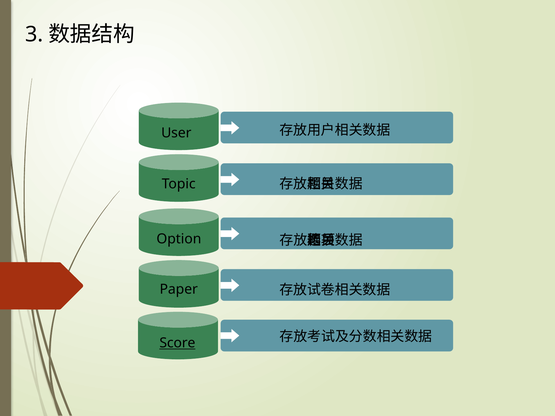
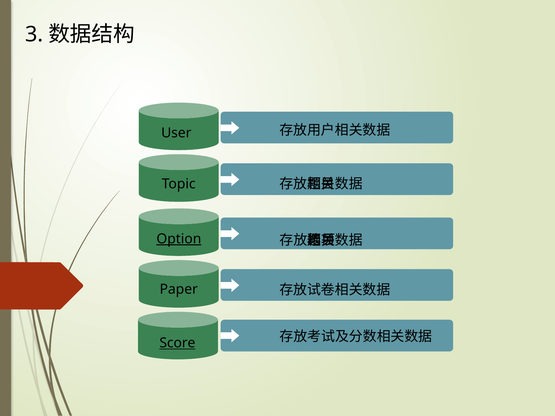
Option underline: none -> present (179, 239)
